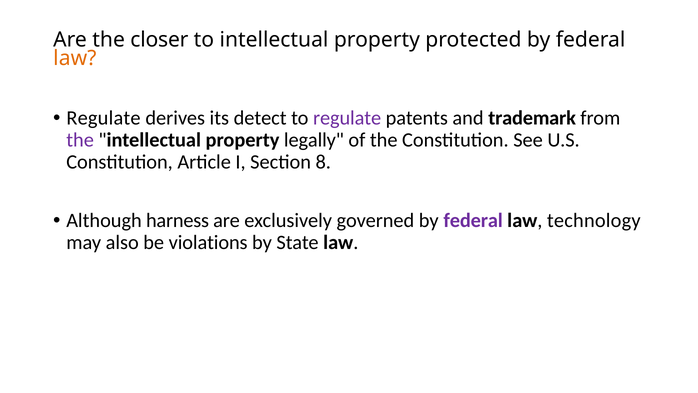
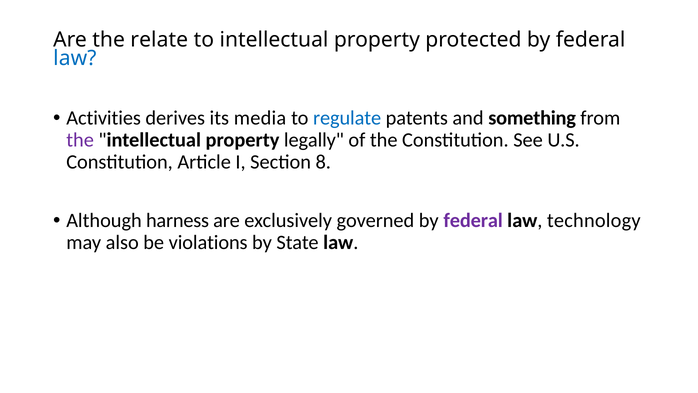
closer: closer -> relate (159, 40)
law colour: orange -> blue (75, 58)
Regulate: Regulate -> Activities (104, 118)
detect: detect -> media (260, 118)
regulate colour: purple -> blue (347, 118)
trademark: trademark -> something (532, 118)
